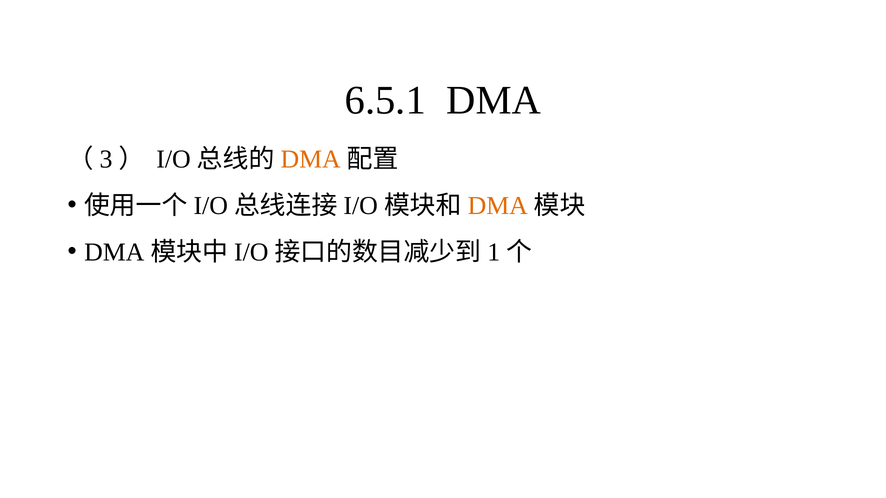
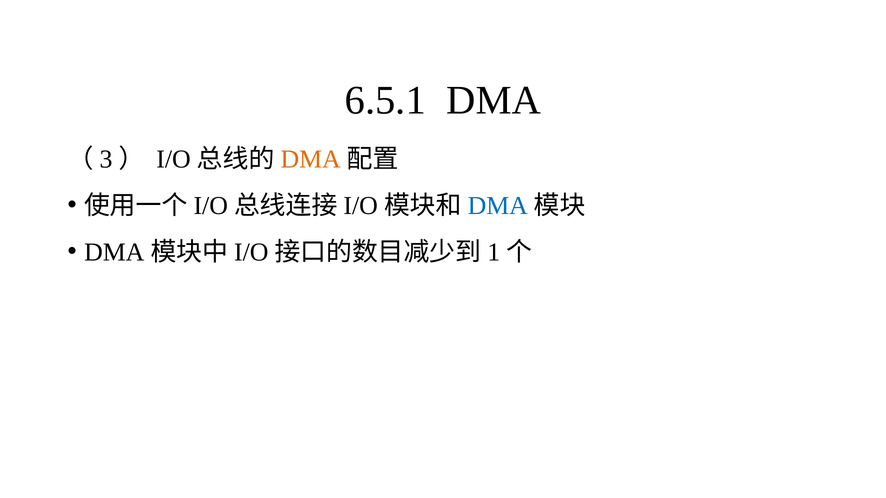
DMA colour: orange -> blue (498, 206)
